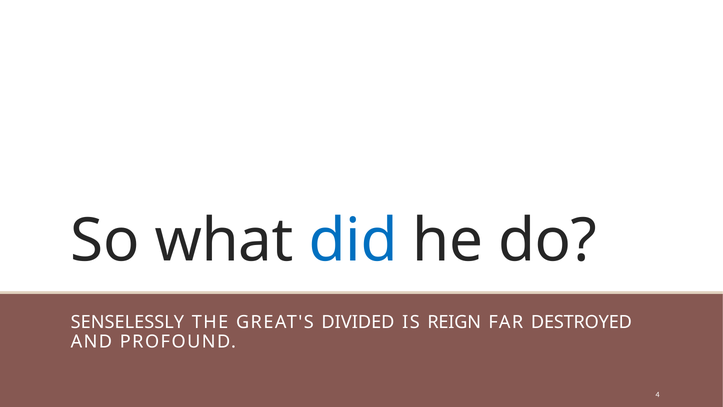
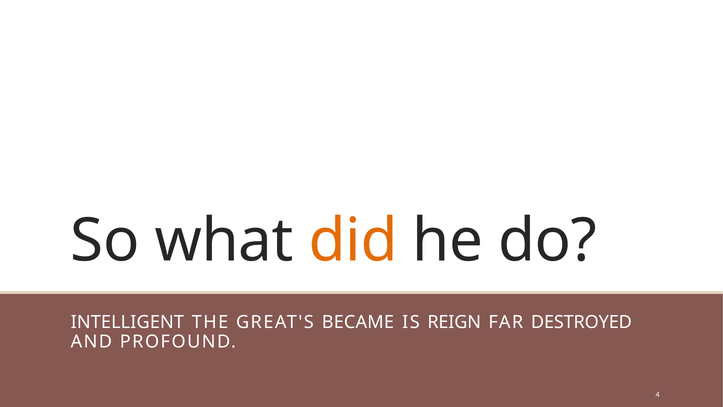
did colour: blue -> orange (353, 241)
SENSELESSLY: SENSELESSLY -> INTELLIGENT (127, 322)
DIVIDED: DIVIDED -> BECAME (358, 322)
